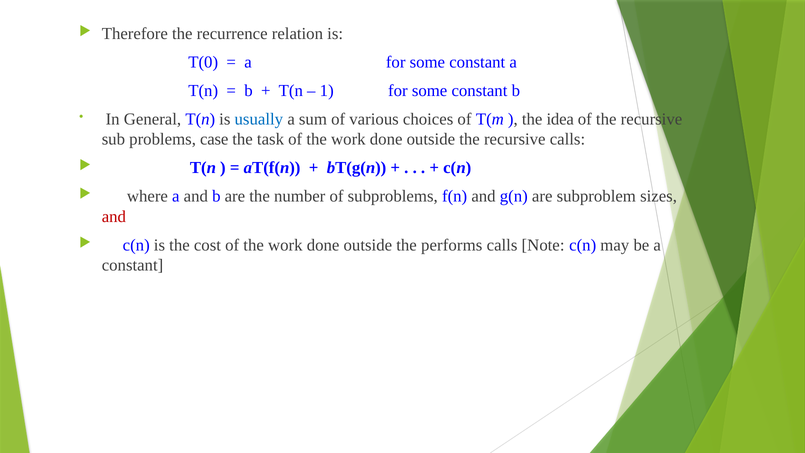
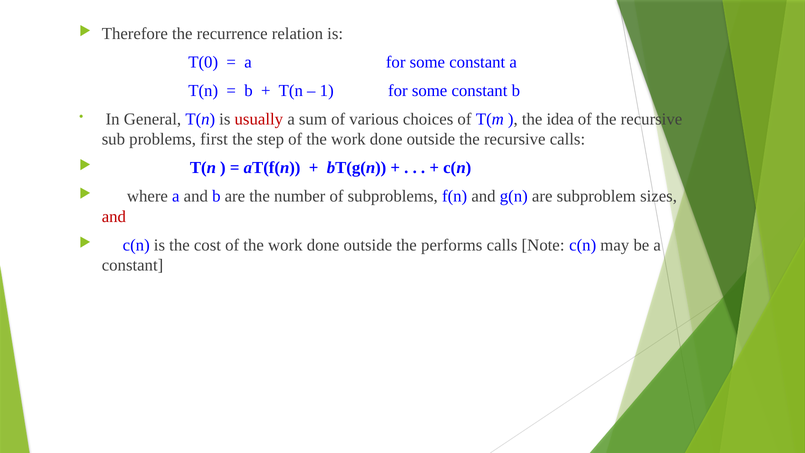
usually colour: blue -> red (259, 119)
case: case -> first (214, 139)
task: task -> step (270, 139)
